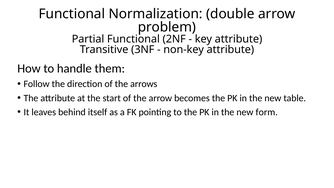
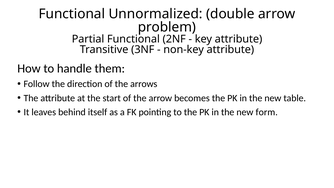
Normalization: Normalization -> Unnormalized (156, 14)
